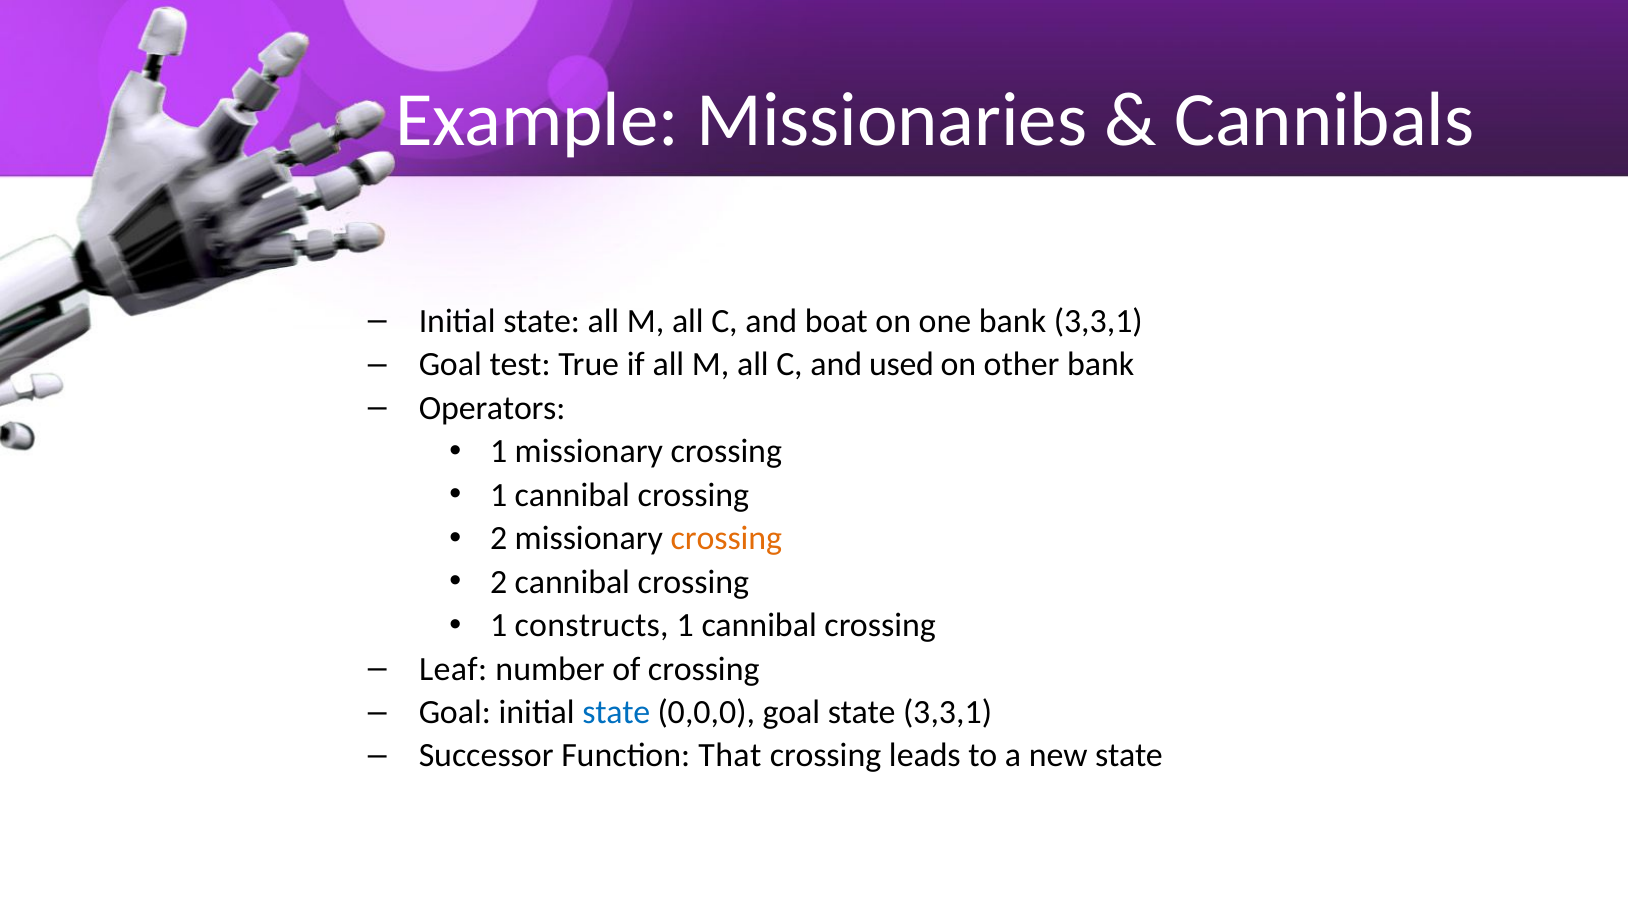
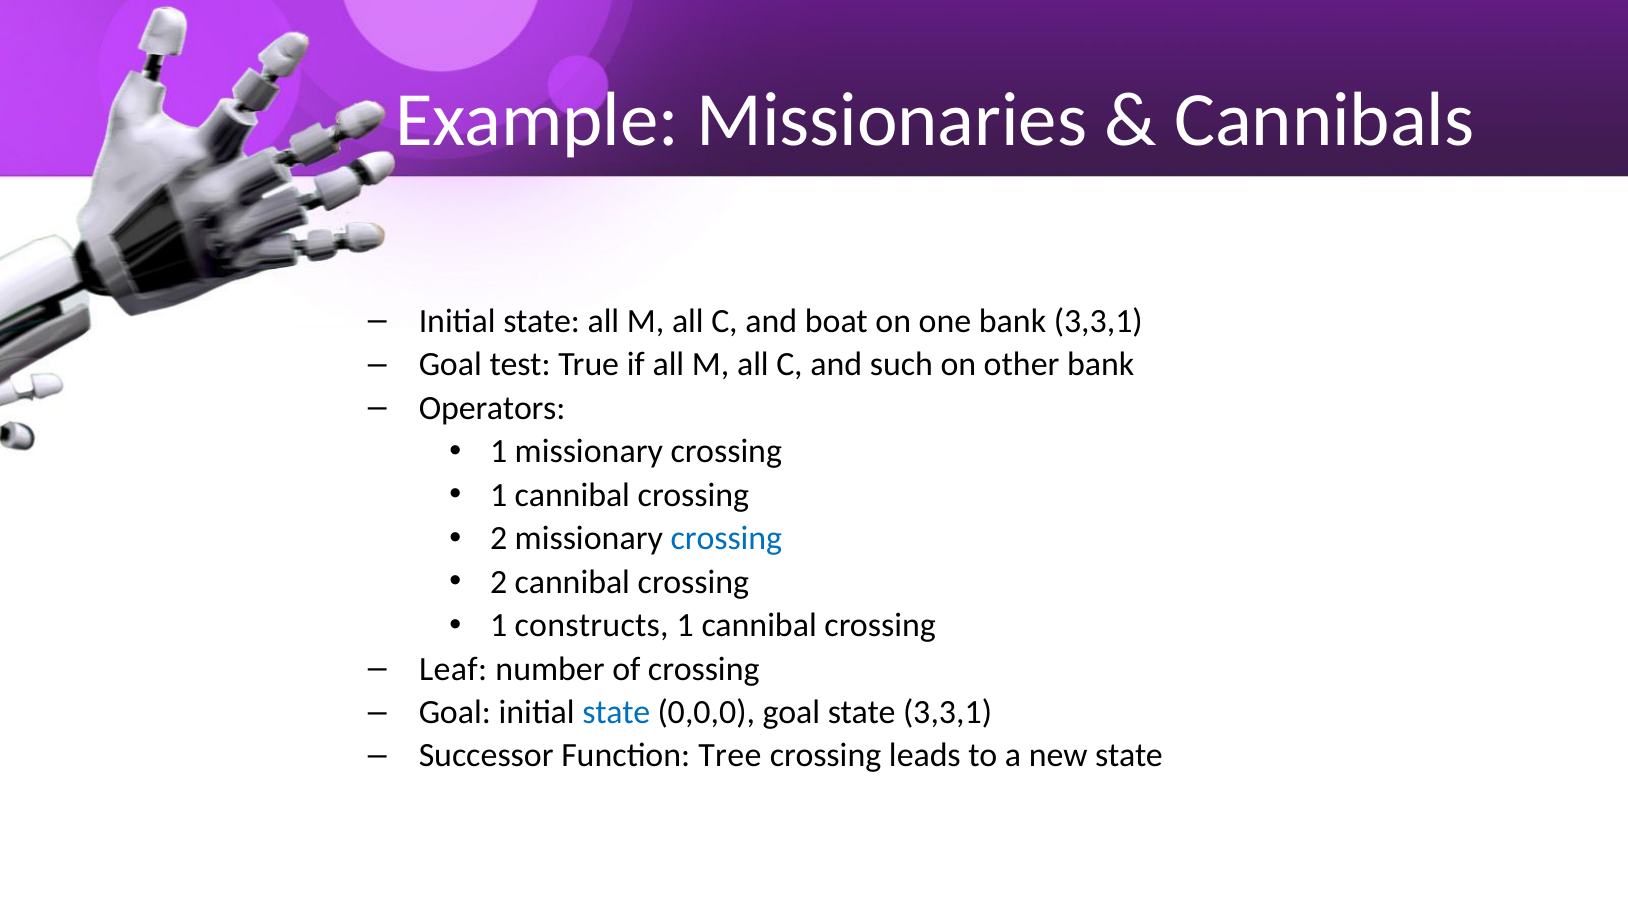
used: used -> such (901, 364)
crossing colour: orange -> blue (726, 538)
That: That -> Tree (730, 756)
